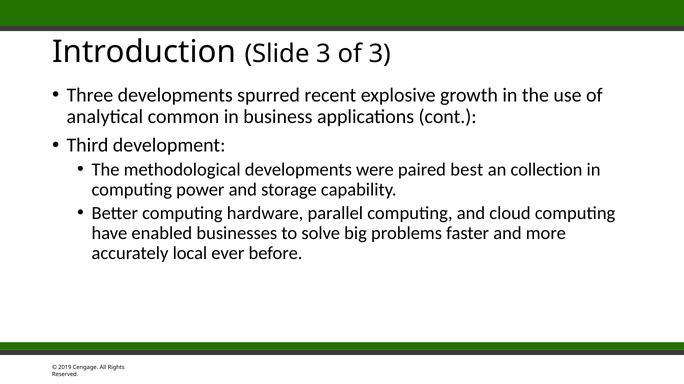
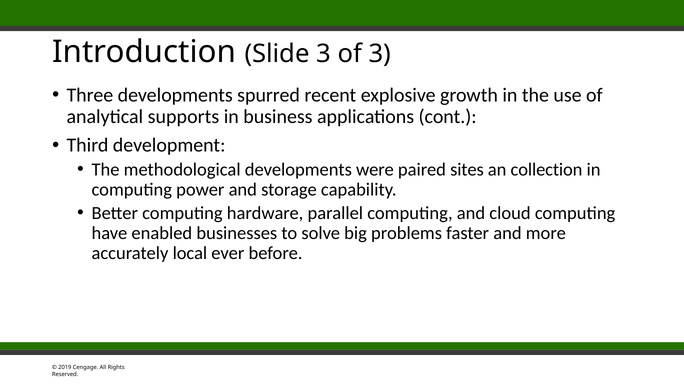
common: common -> supports (183, 117)
best: best -> sites (467, 170)
